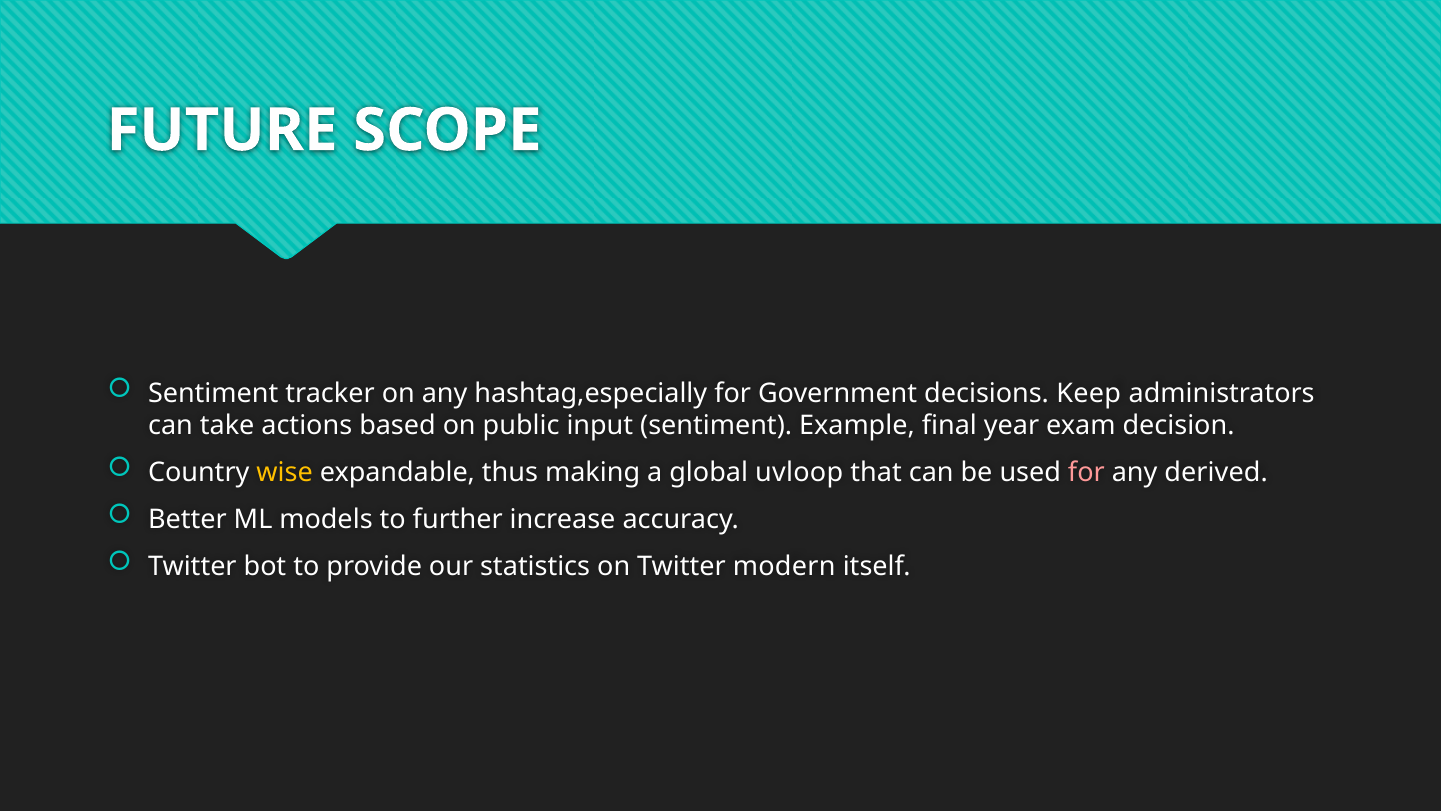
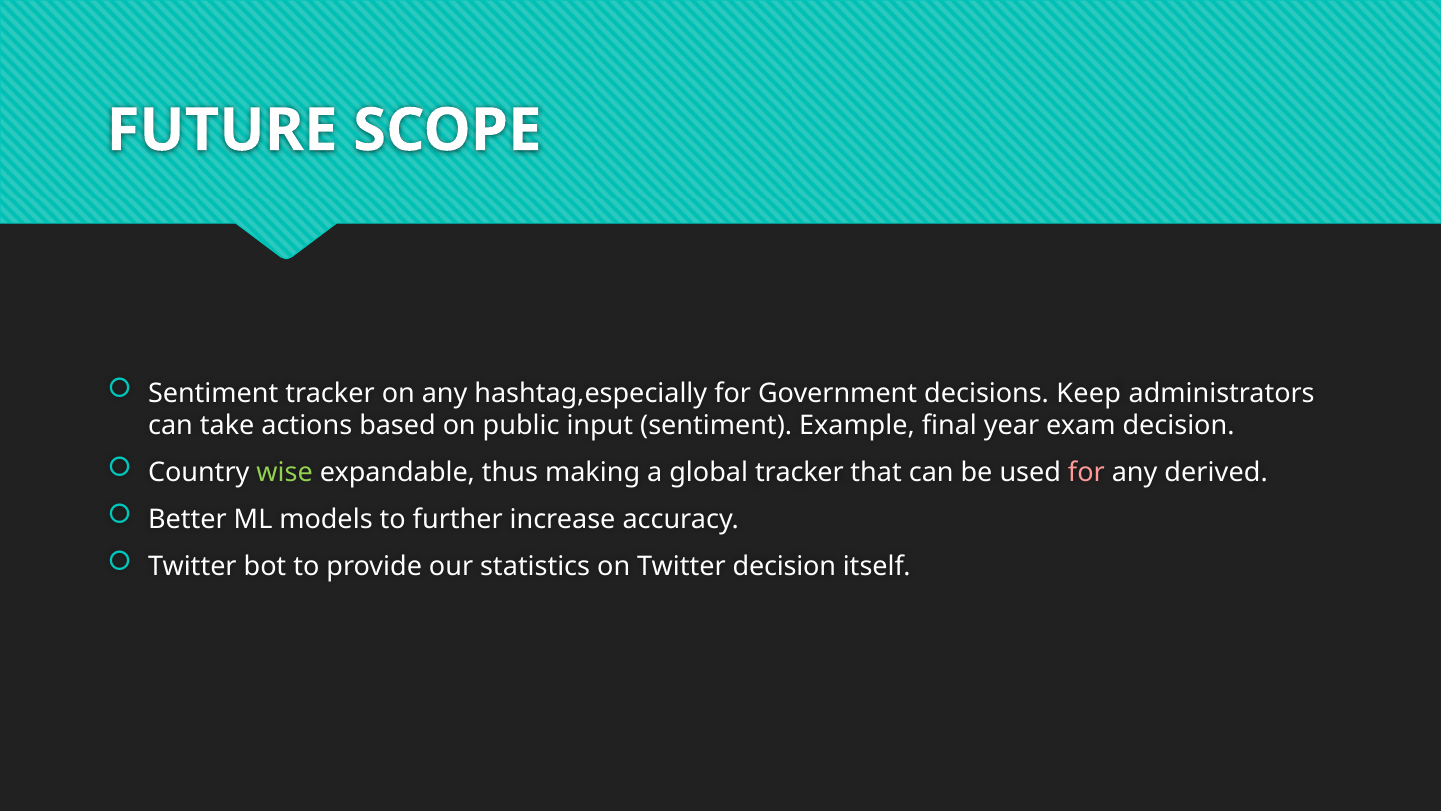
wise colour: yellow -> light green (285, 472)
global uvloop: uvloop -> tracker (799, 472)
Twitter modern: modern -> decision (784, 566)
